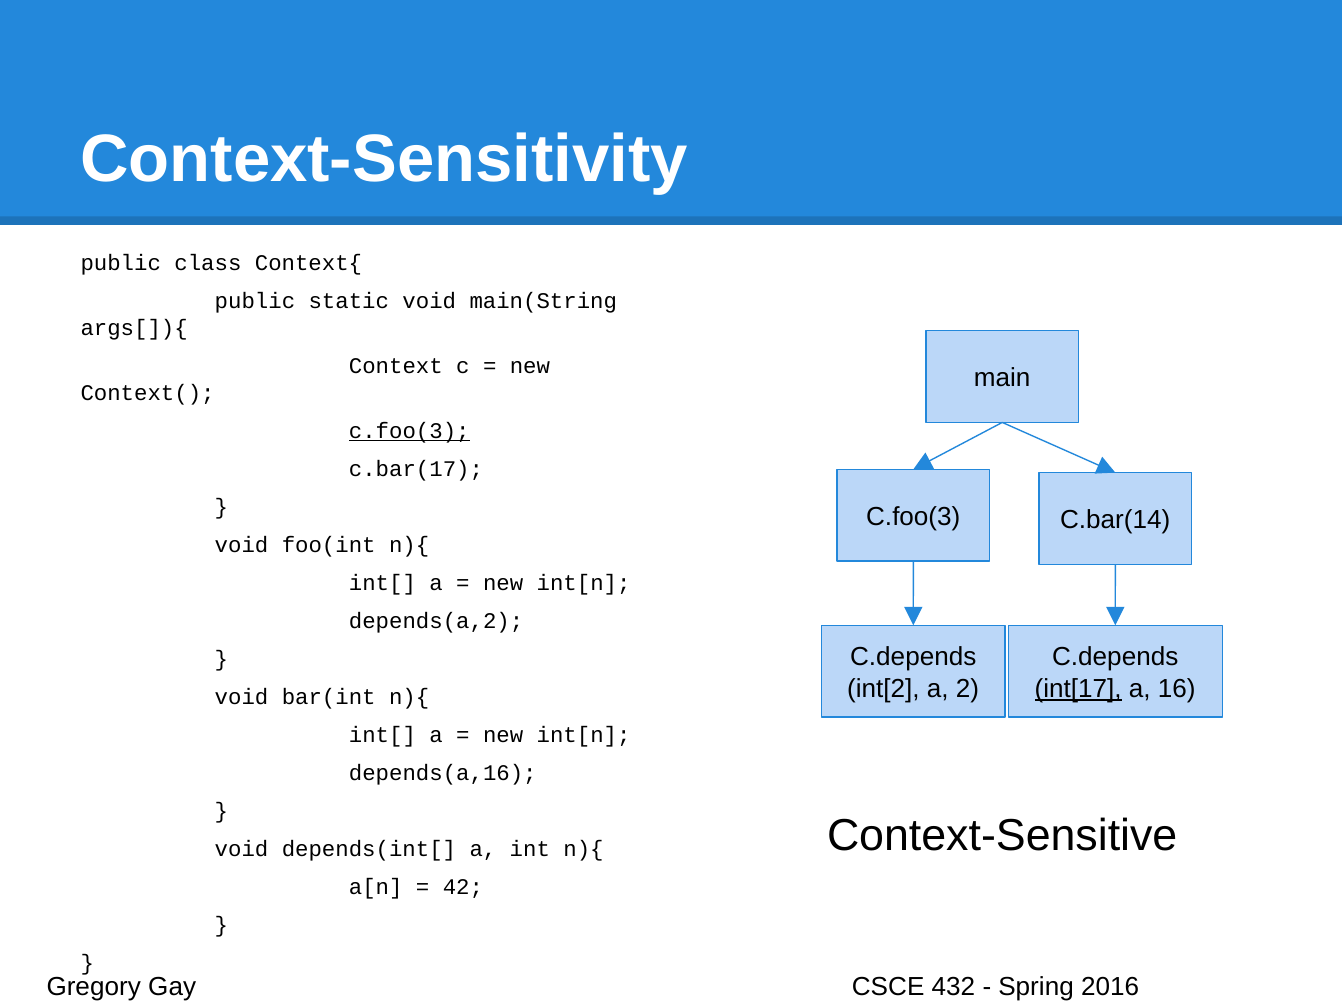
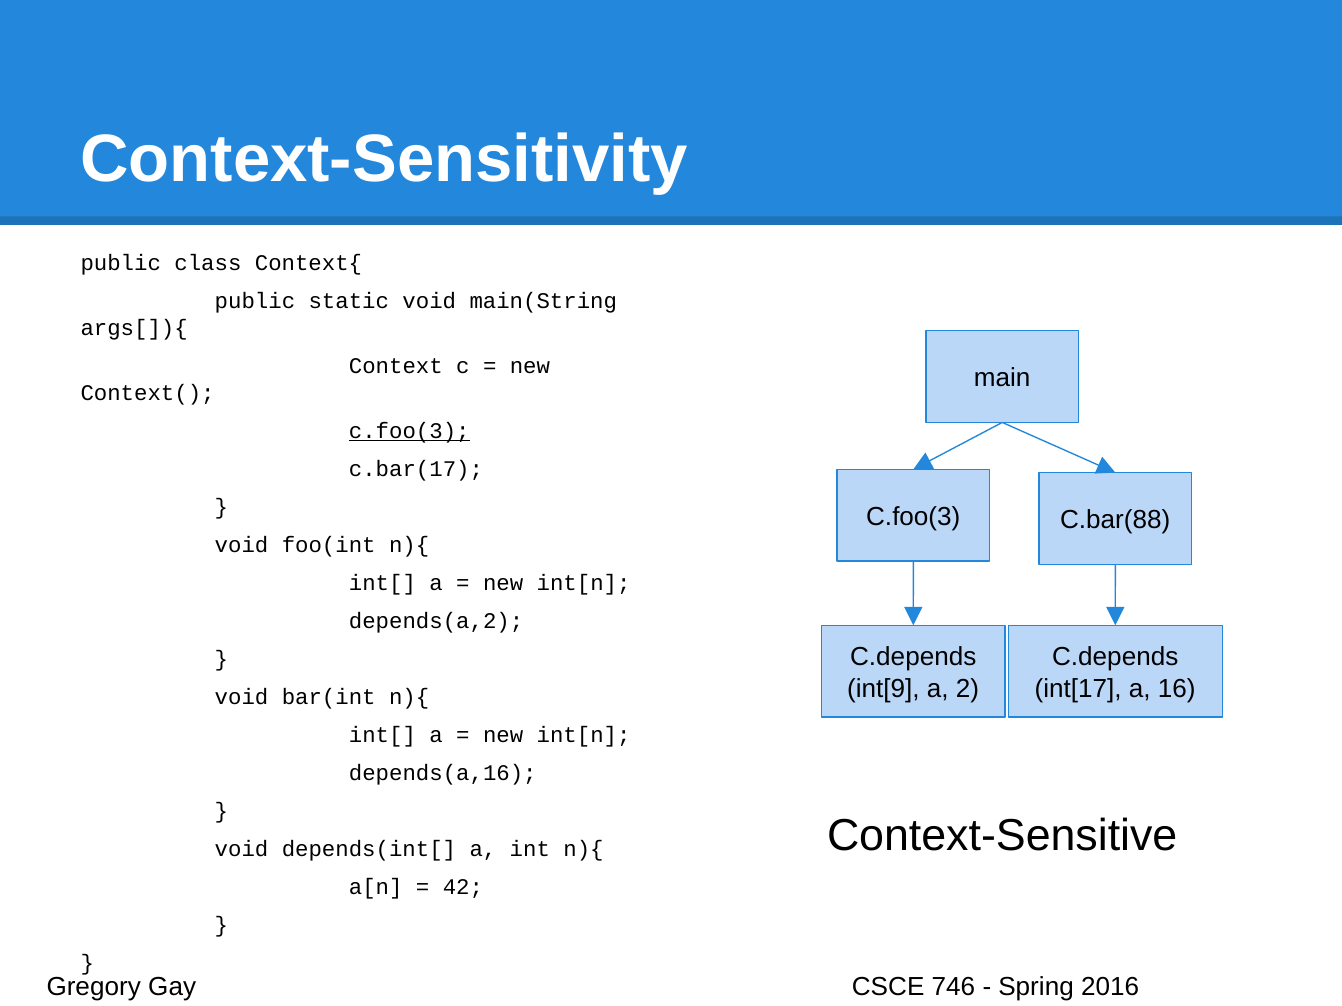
C.bar(14: C.bar(14 -> C.bar(88 (1115, 521)
int[2: int[2 -> int[9 (883, 689)
int[17 underline: present -> none (1078, 689)
432: 432 -> 746 (953, 987)
